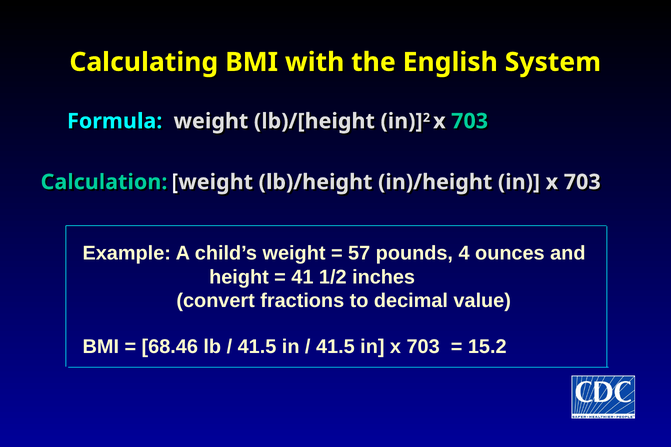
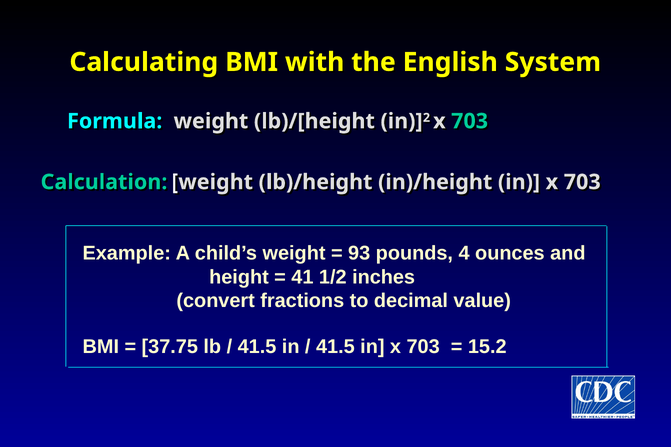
57: 57 -> 93 (359, 253)
68.46: 68.46 -> 37.75 (170, 347)
